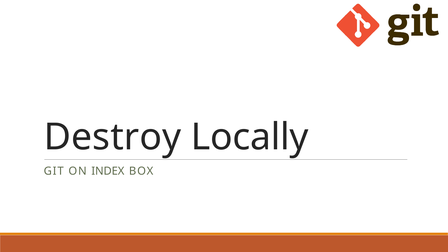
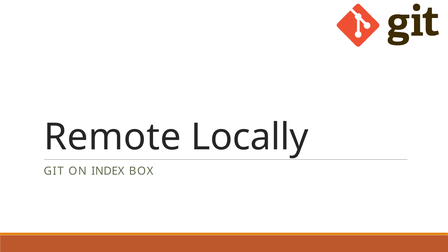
Destroy: Destroy -> Remote (112, 137)
